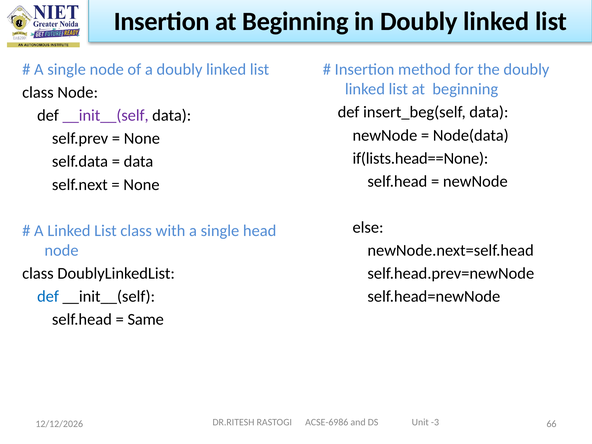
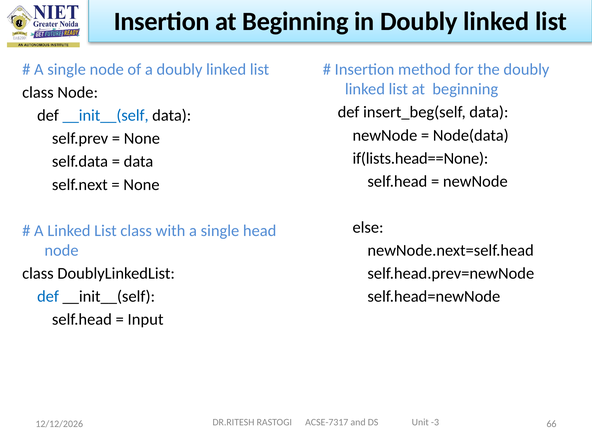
__init__(self colour: purple -> blue (106, 116)
Same: Same -> Input (146, 319)
ACSE-6986: ACSE-6986 -> ACSE-7317 (327, 422)
